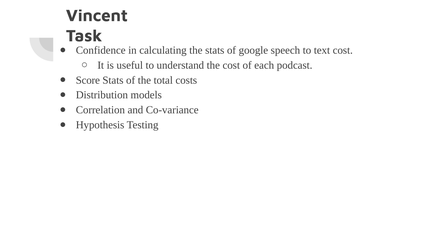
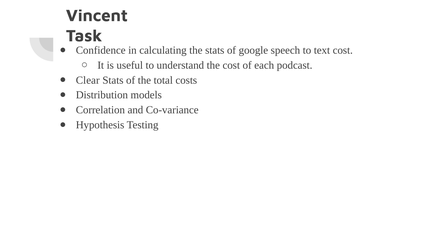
Score: Score -> Clear (88, 80)
